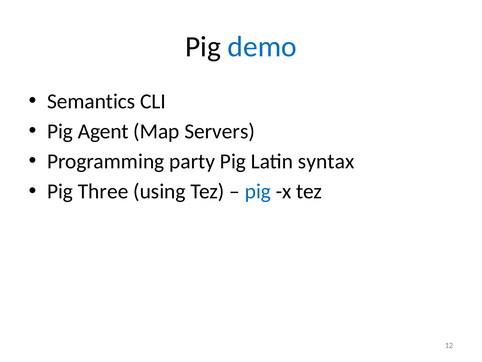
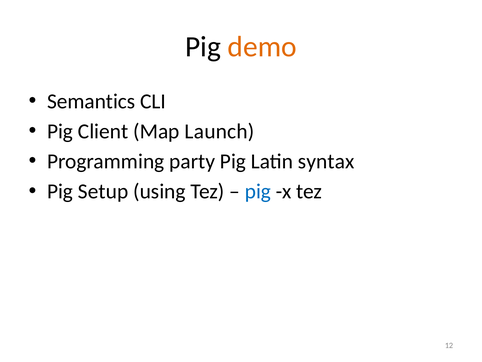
demo colour: blue -> orange (262, 47)
Agent: Agent -> Client (103, 131)
Servers: Servers -> Launch (220, 131)
Three: Three -> Setup (103, 191)
